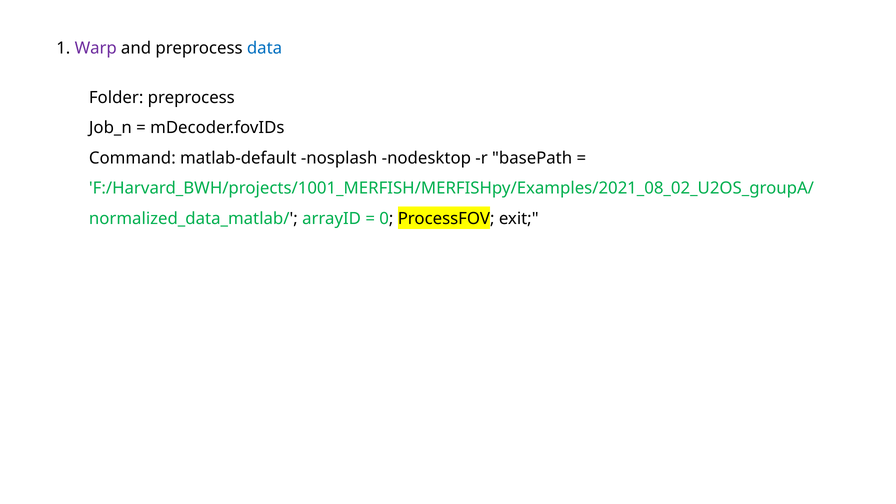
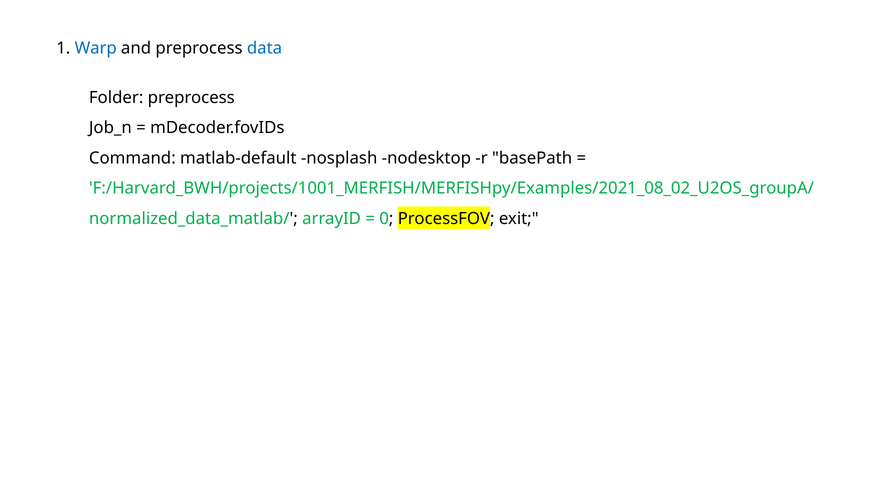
Warp colour: purple -> blue (96, 48)
